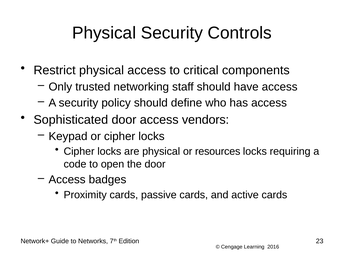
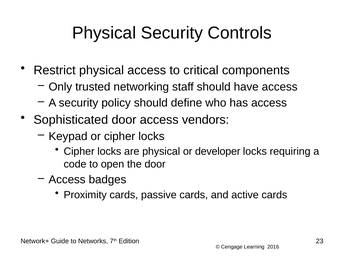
resources: resources -> developer (218, 151)
